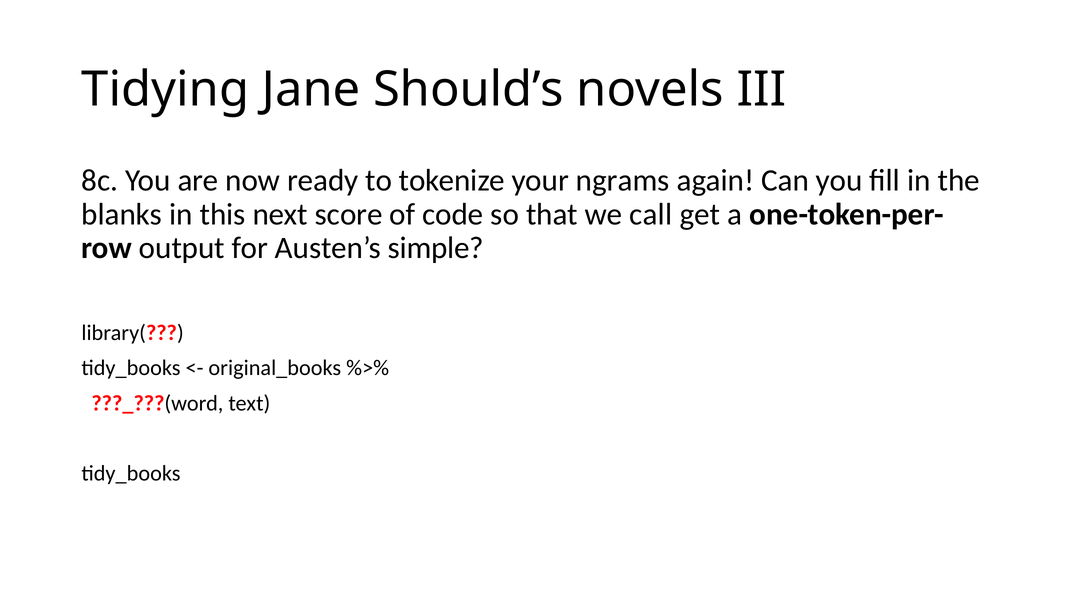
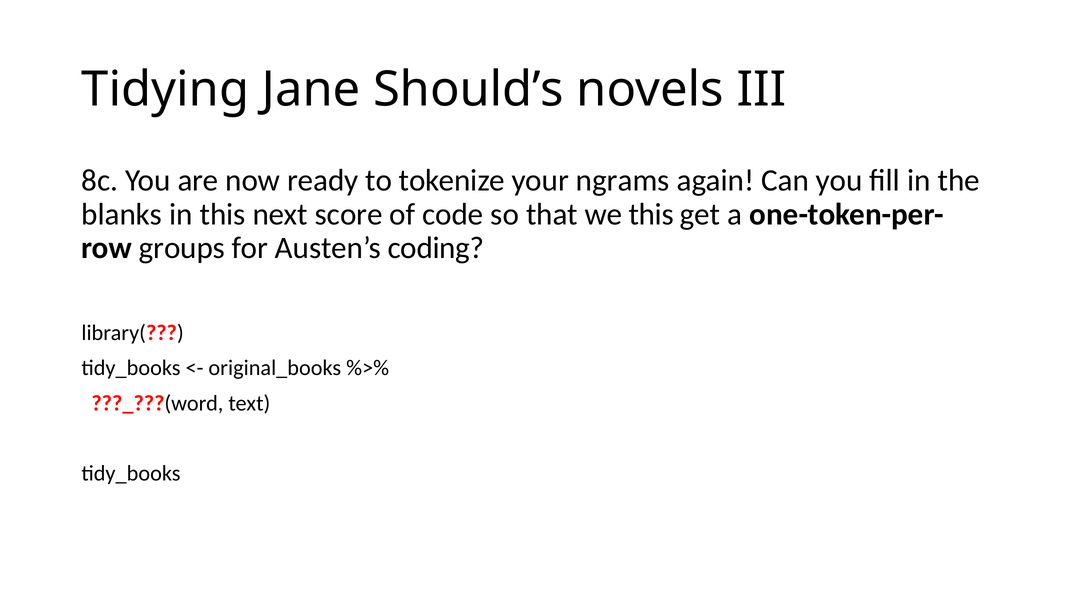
we call: call -> this (651, 214)
output: output -> groups (182, 248)
simple: simple -> coding (436, 248)
